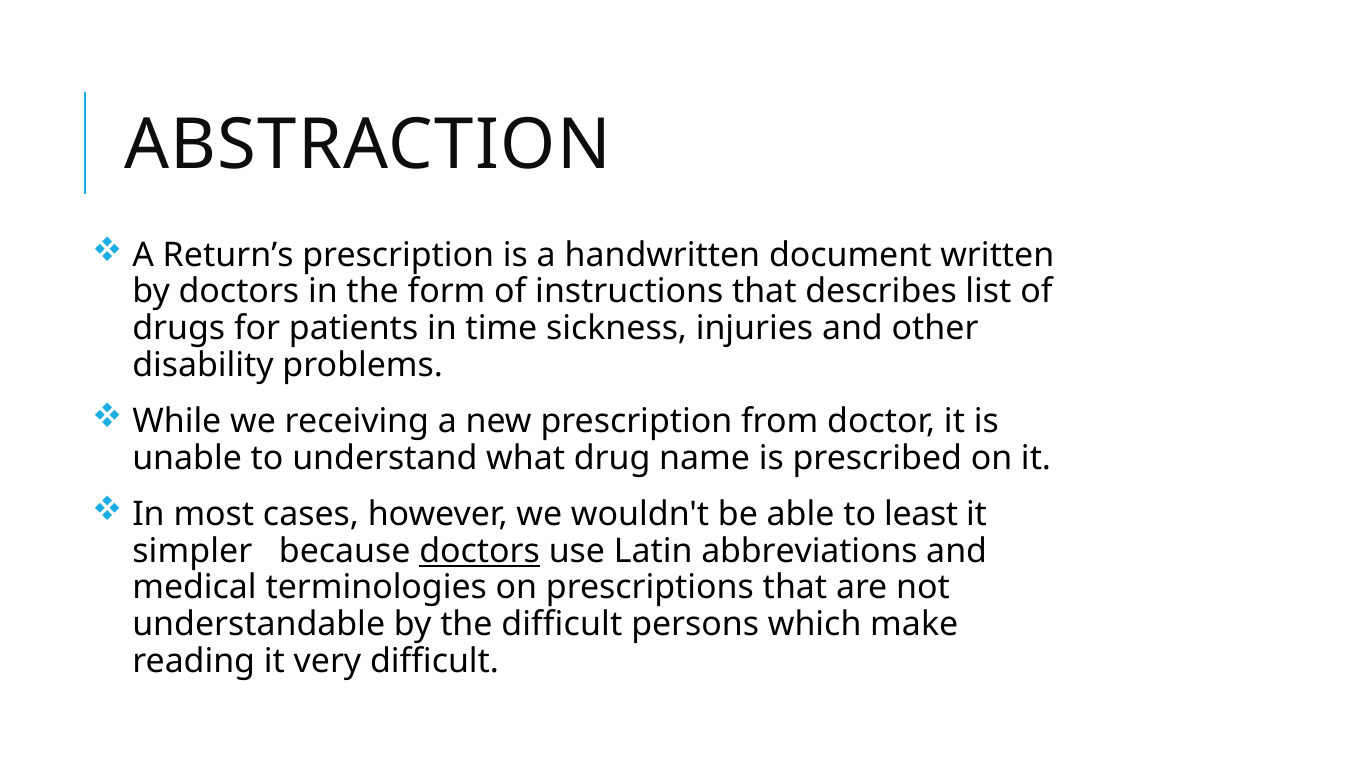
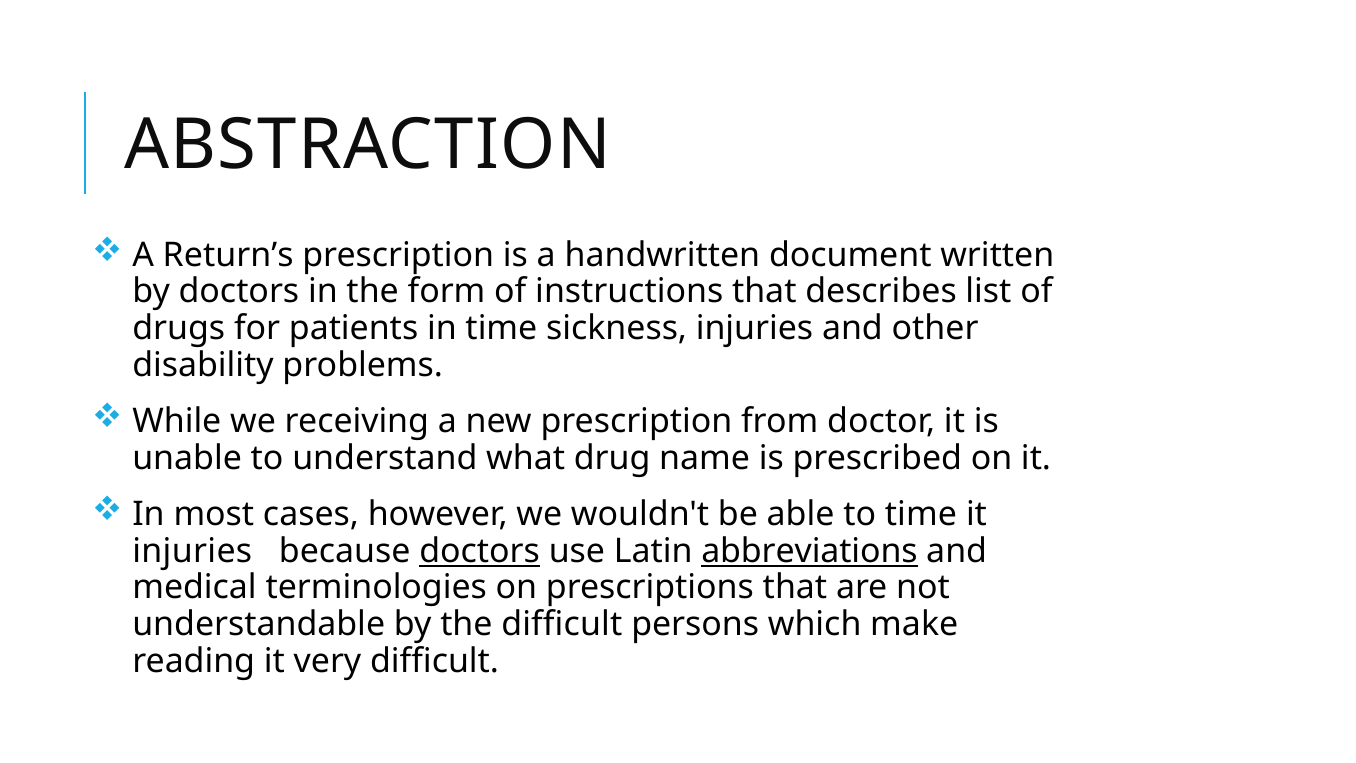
to least: least -> time (921, 514)
simpler: simpler -> injuries (192, 551)
abbreviations underline: none -> present (809, 551)
